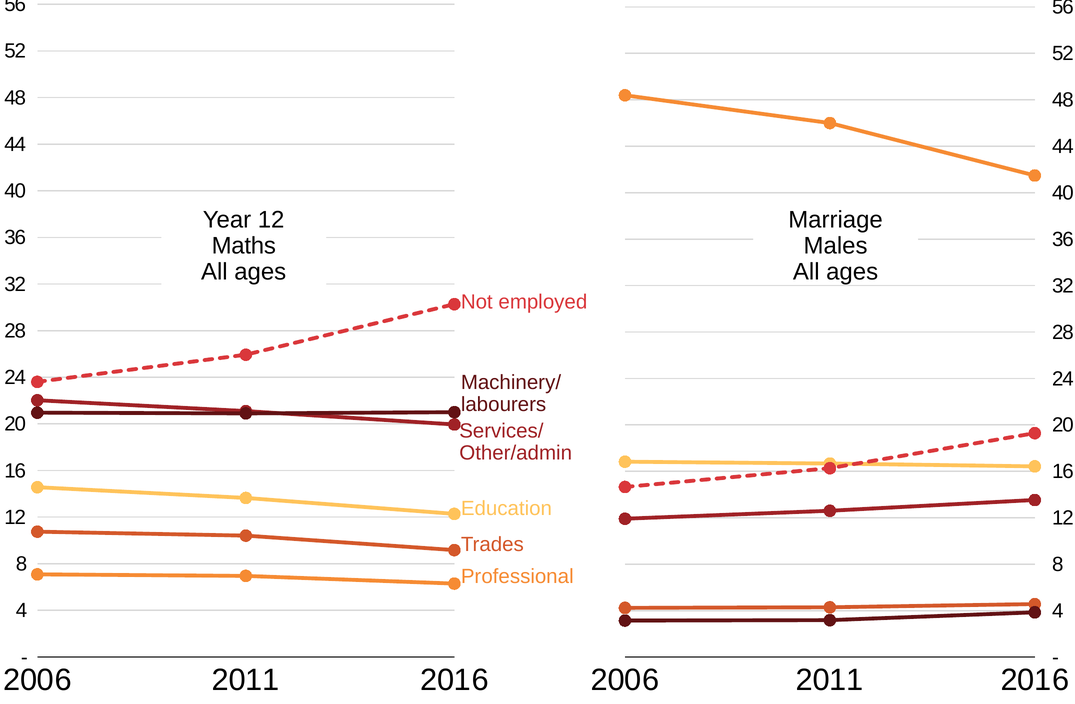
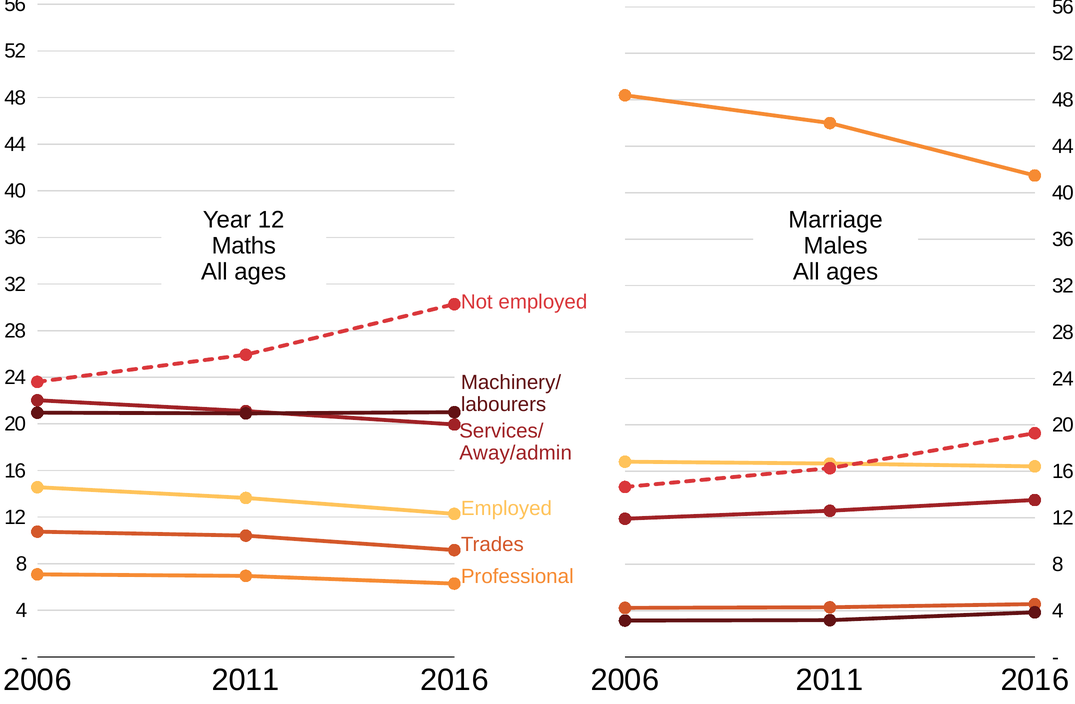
Other/admin: Other/admin -> Away/admin (516, 453)
Education: Education -> Employed (506, 508)
